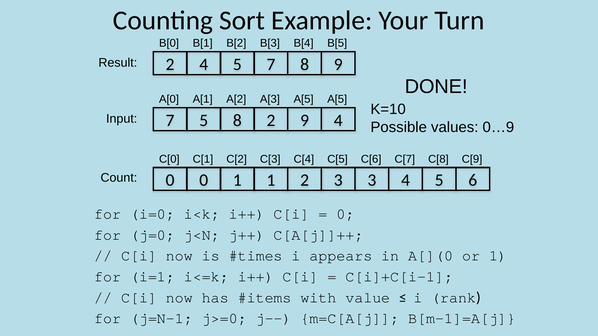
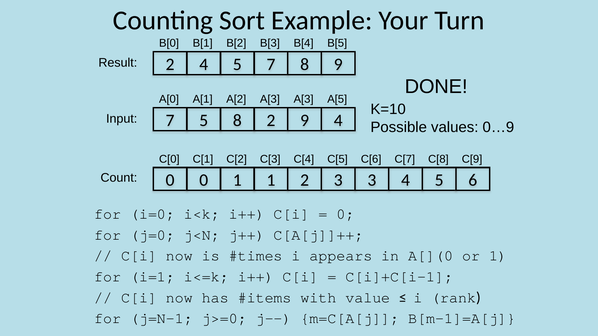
A[5: A[5 -> A[3 (304, 99)
